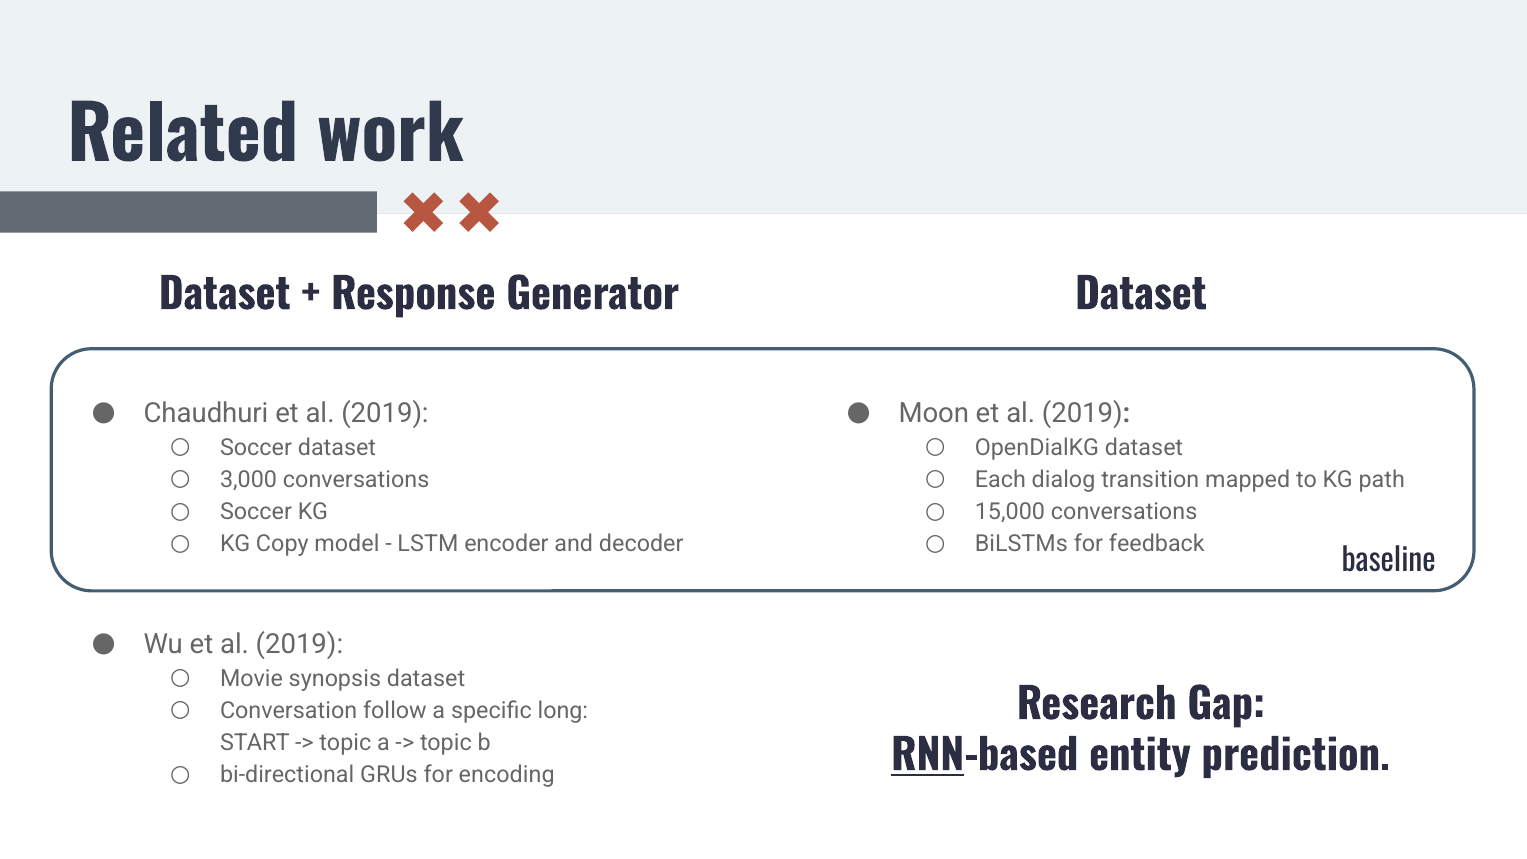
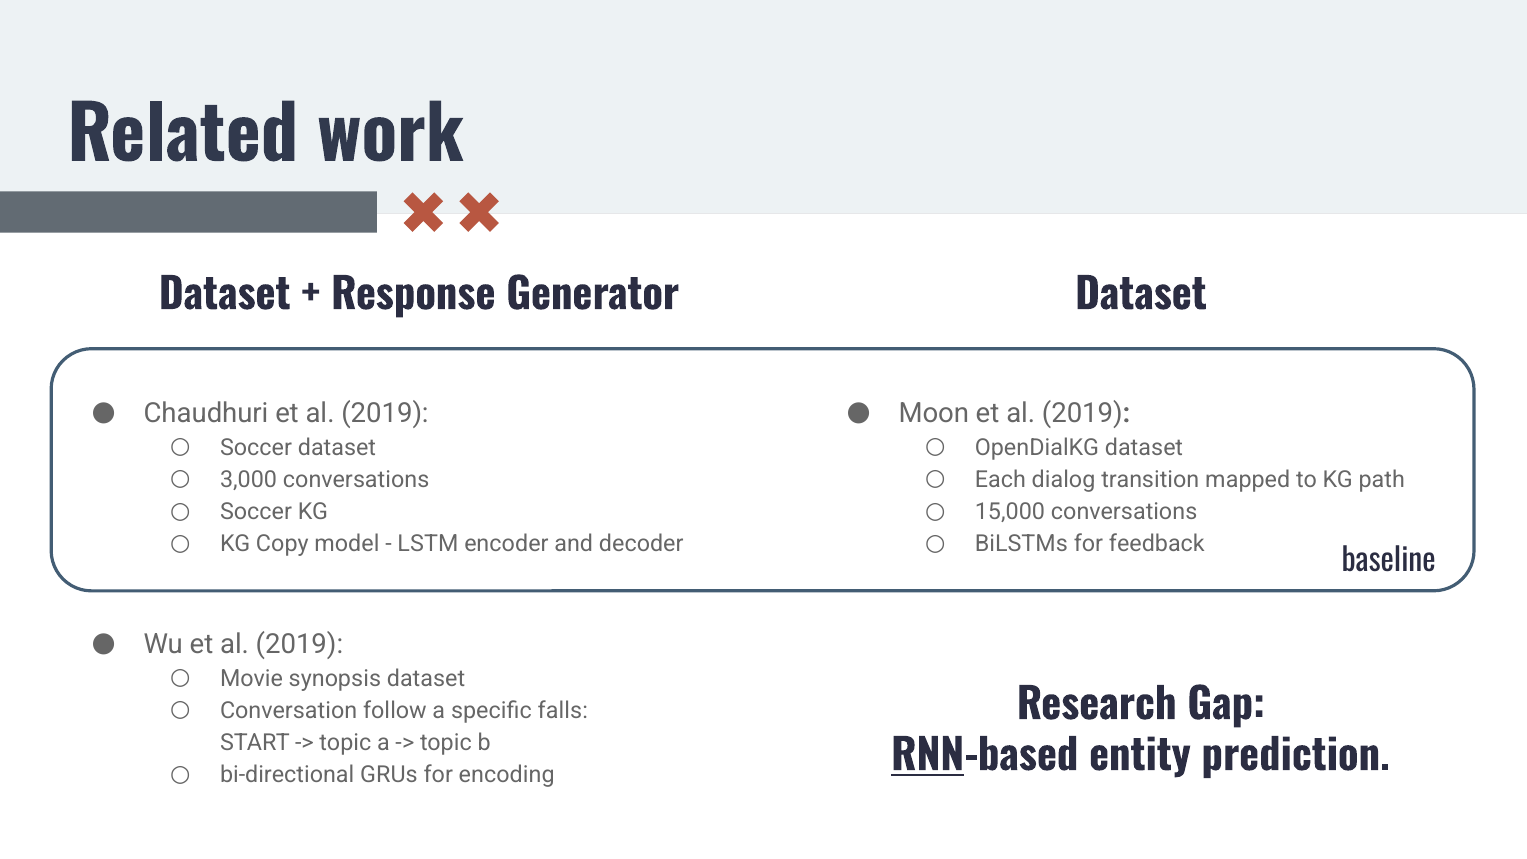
long: long -> falls (563, 711)
